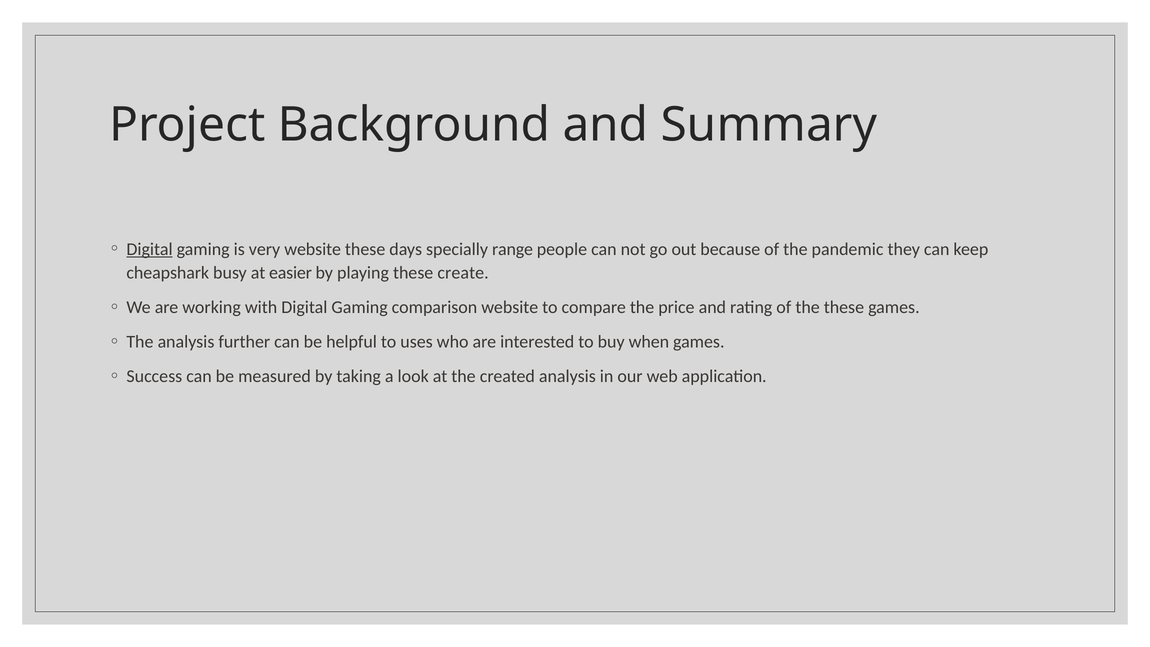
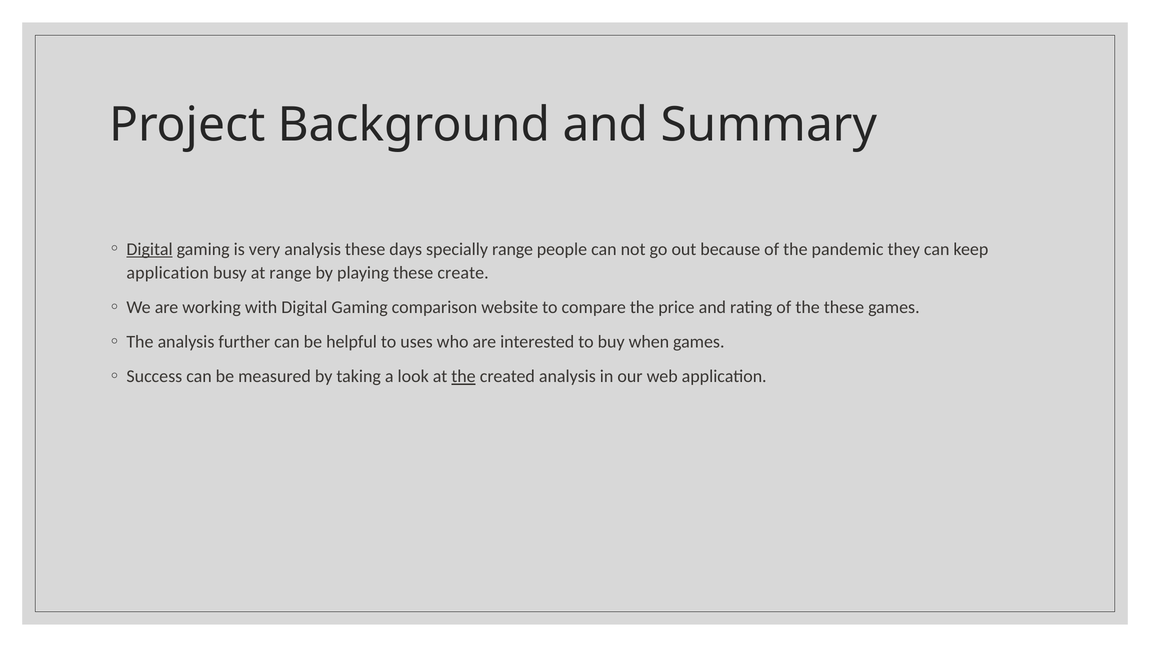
very website: website -> analysis (313, 249)
cheapshark: cheapshark -> application (168, 273)
at easier: easier -> range (290, 273)
the underline: none -> present (464, 376)
